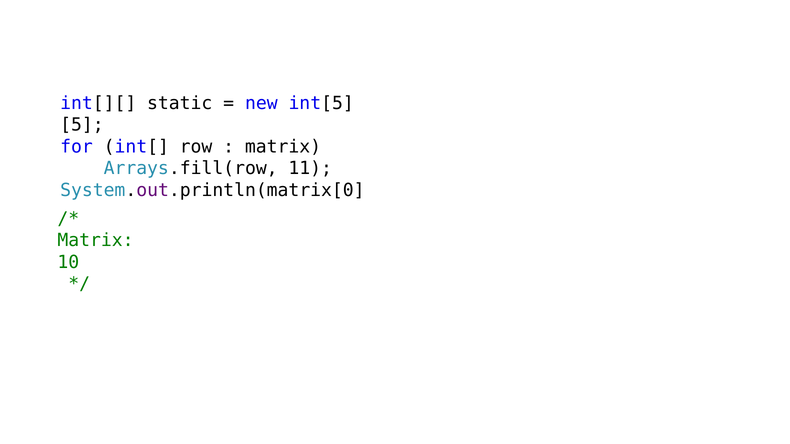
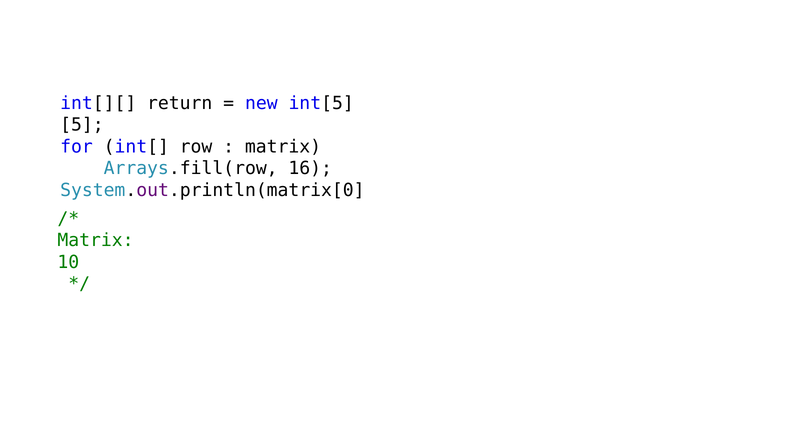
static: static -> return (180, 103)
11: 11 -> 16 (310, 169)
